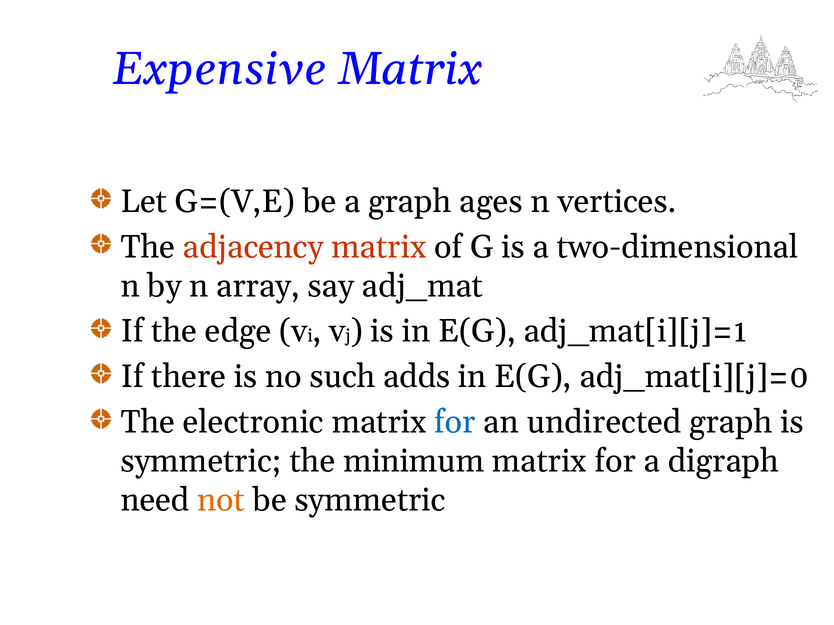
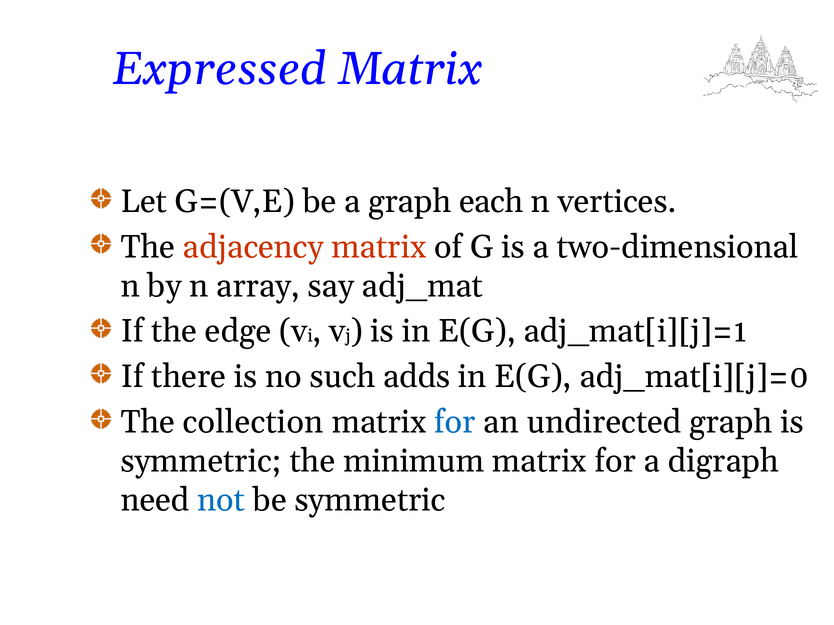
Expensive: Expensive -> Expressed (220, 69)
ages: ages -> each (491, 202)
electronic: electronic -> collection (253, 422)
not colour: orange -> blue (221, 500)
